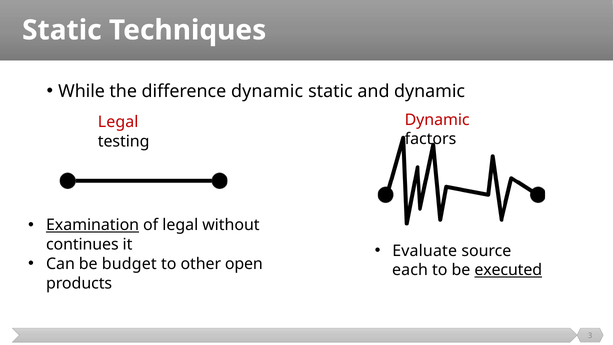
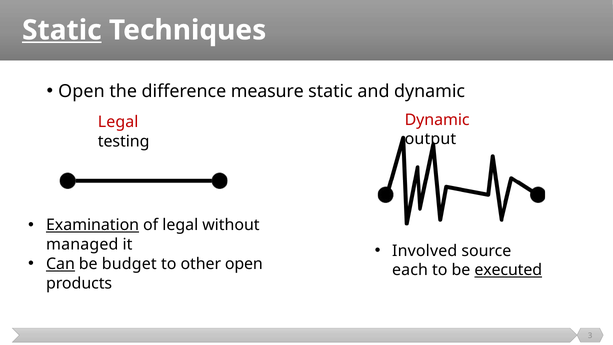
Static underline: none -> present (62, 30)
While: While -> Open (81, 91)
difference dynamic: dynamic -> measure (267, 91)
factors: factors -> output (430, 139)
continues: continues -> managed (82, 244)
Evaluate: Evaluate -> Involved (425, 251)
Can underline: none -> present (60, 264)
